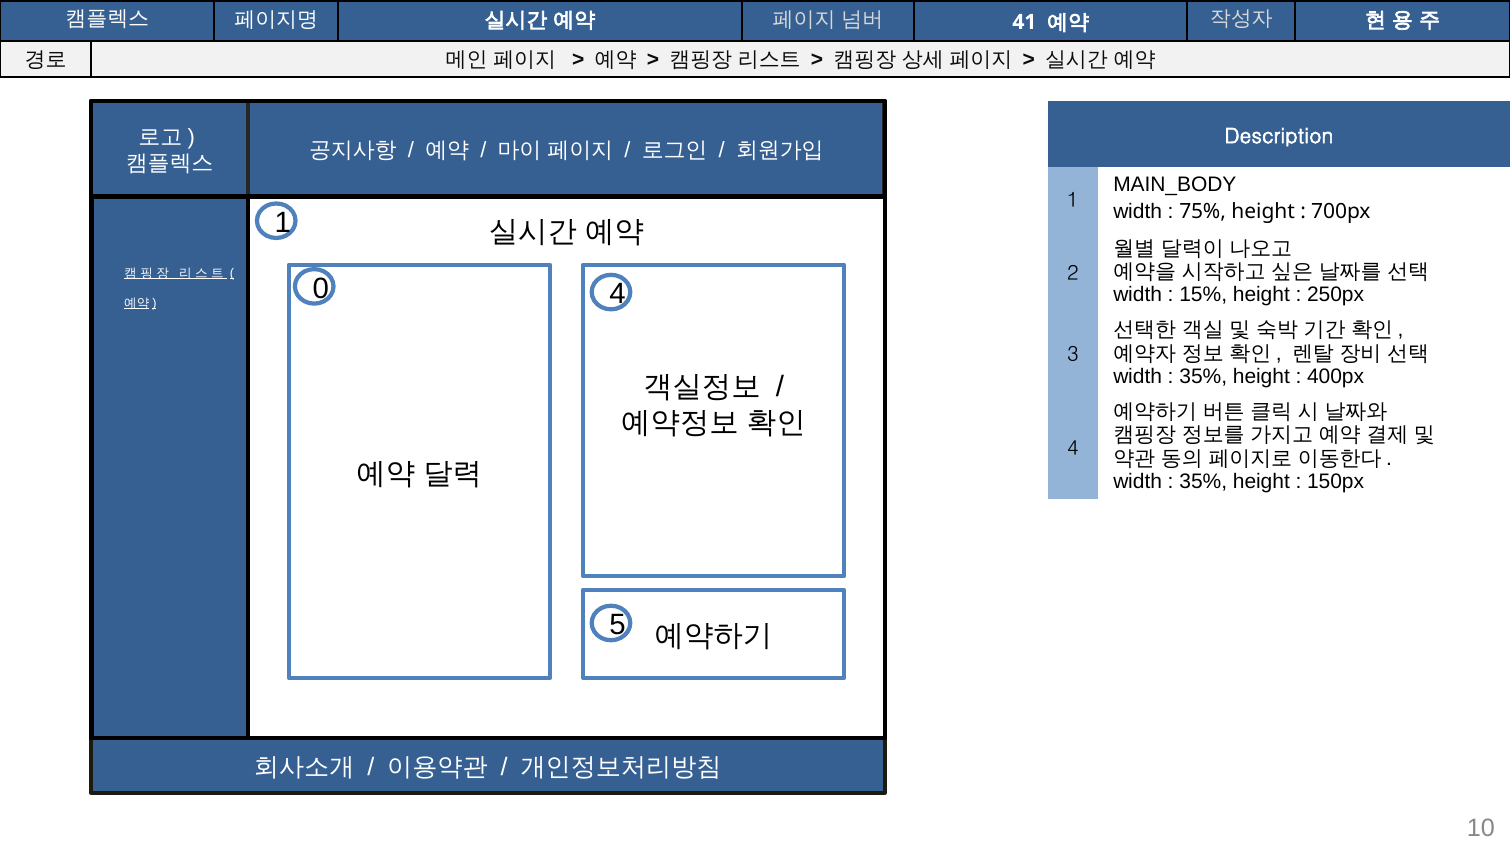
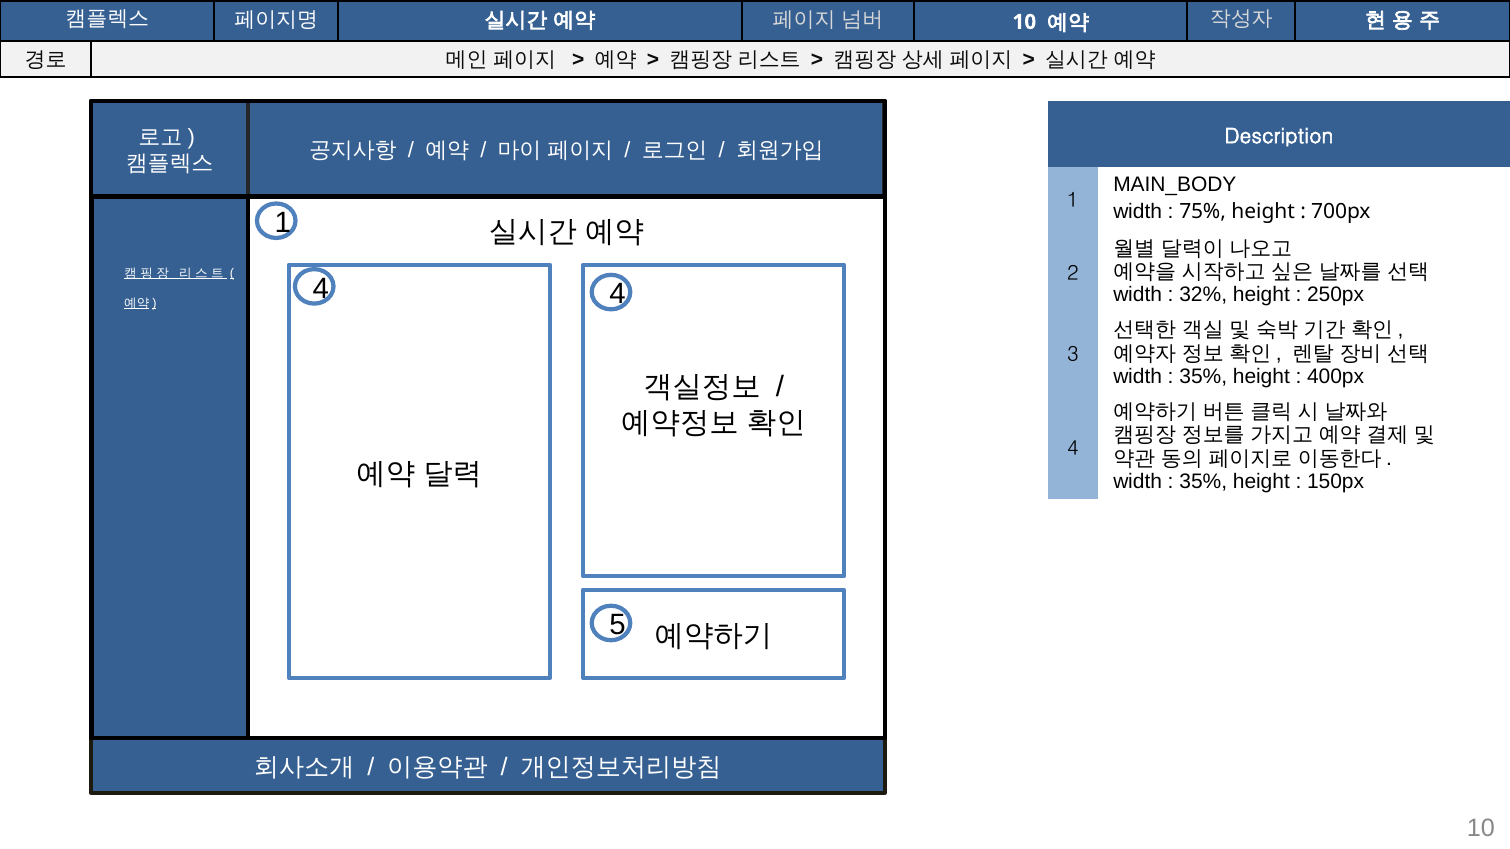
41: 41 -> 10 (1024, 22)
15%: 15% -> 32% (1203, 295)
0: 0 -> 4 (321, 289)
